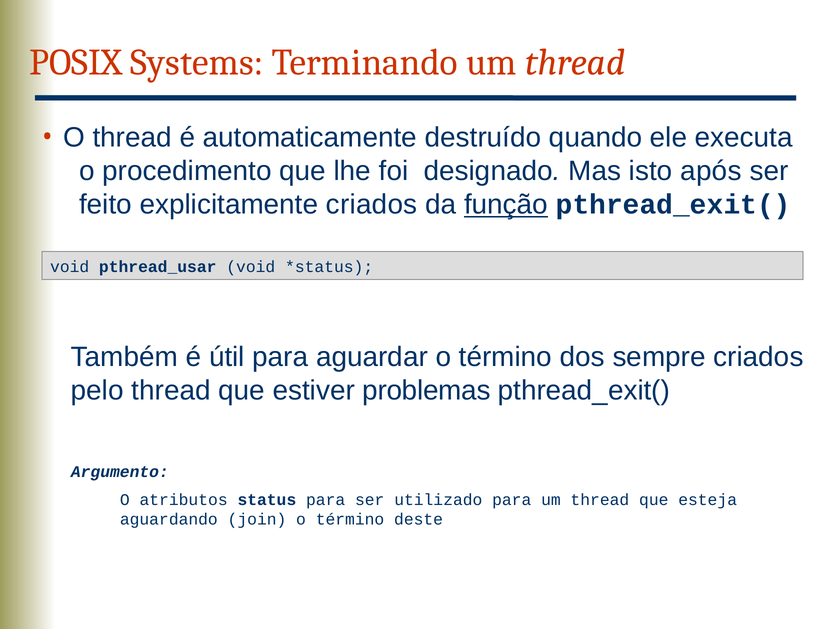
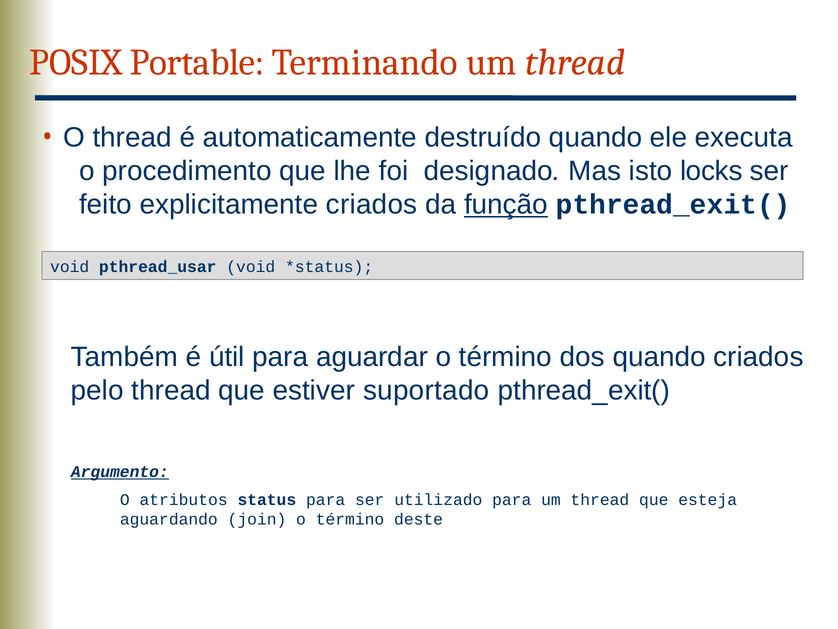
Systems: Systems -> Portable (197, 63)
após: após -> locks (711, 171)
dos sempre: sempre -> quando (659, 357)
problemas: problemas -> suportado (426, 390)
Argumento underline: none -> present (120, 472)
